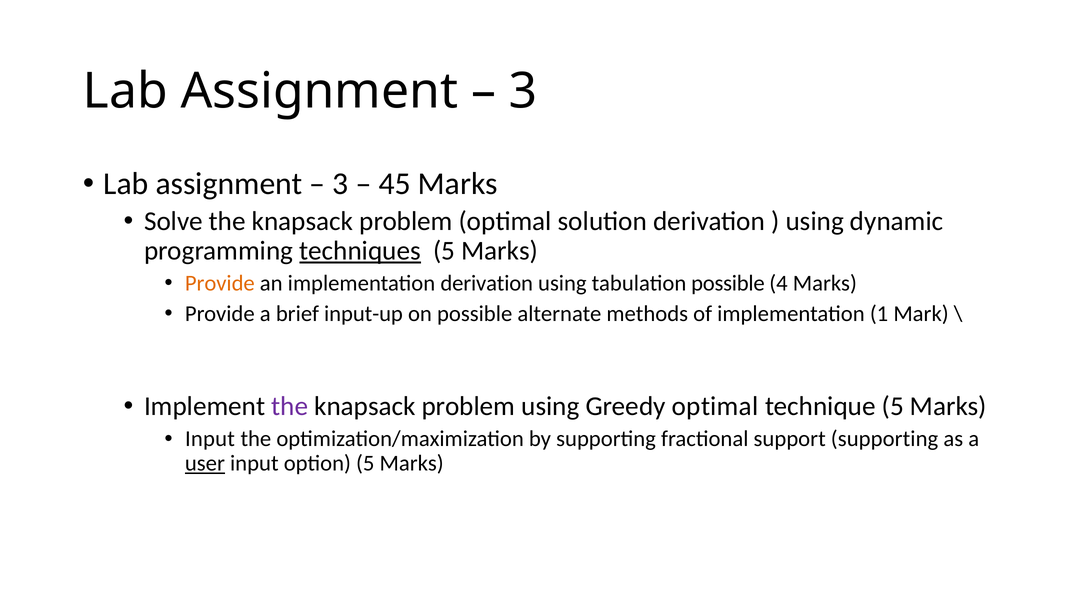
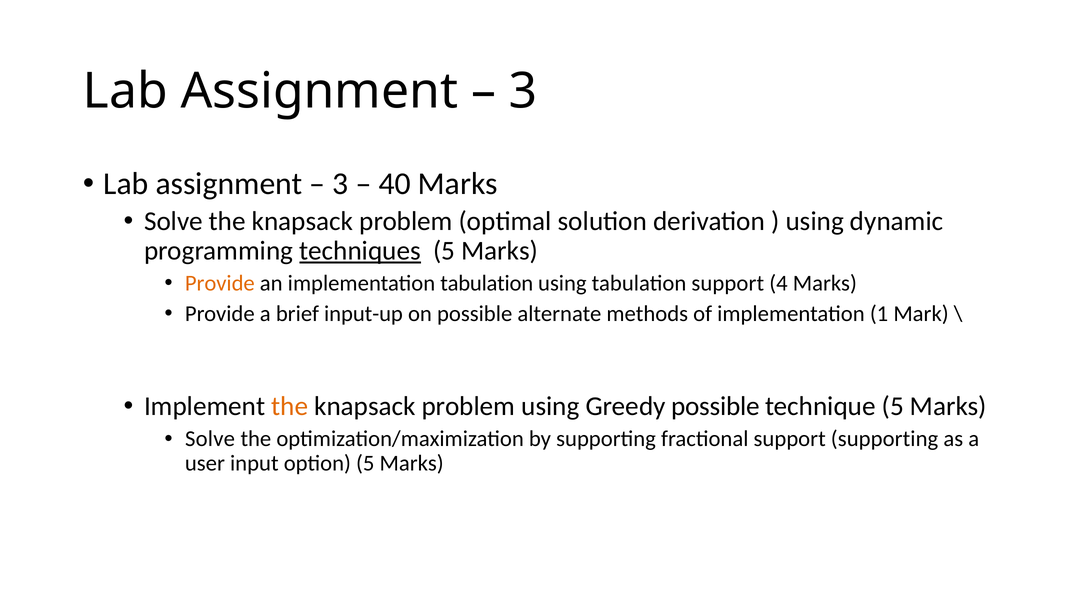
45: 45 -> 40 (395, 184)
implementation derivation: derivation -> tabulation (487, 283)
tabulation possible: possible -> support (728, 283)
the colour: purple -> orange (290, 406)
Greedy optimal: optimal -> possible (715, 406)
Input: Input -> Solve (210, 439)
user underline: present -> none (205, 463)
